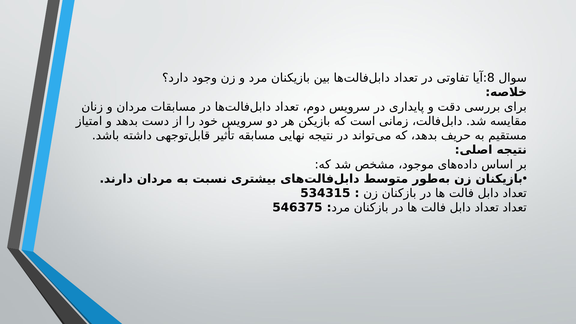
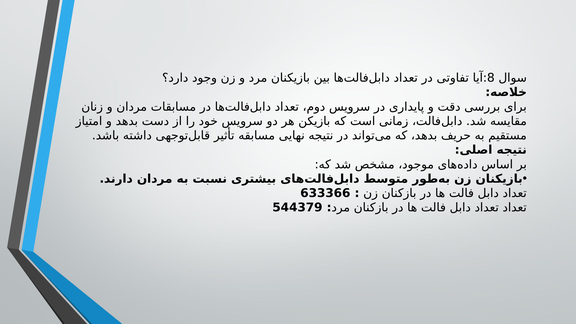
534315: 534315 -> 633366 (325, 193)
546375: 546375 -> 544379 (297, 208)
